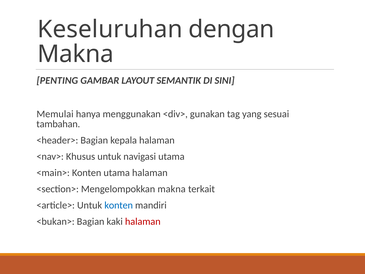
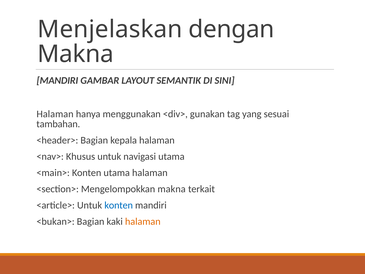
Keseluruhan: Keseluruhan -> Menjelaskan (110, 29)
PENTING: PENTING -> MANDIRI (57, 81)
Memulai: Memulai -> Halaman (55, 114)
halaman colour: red -> orange (143, 221)
